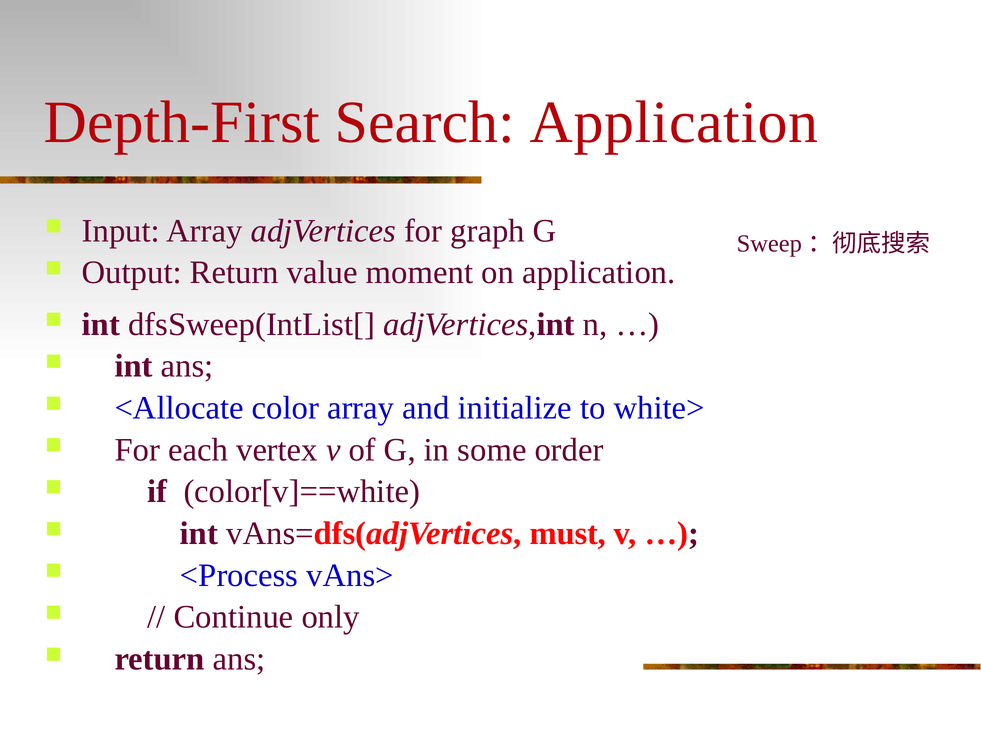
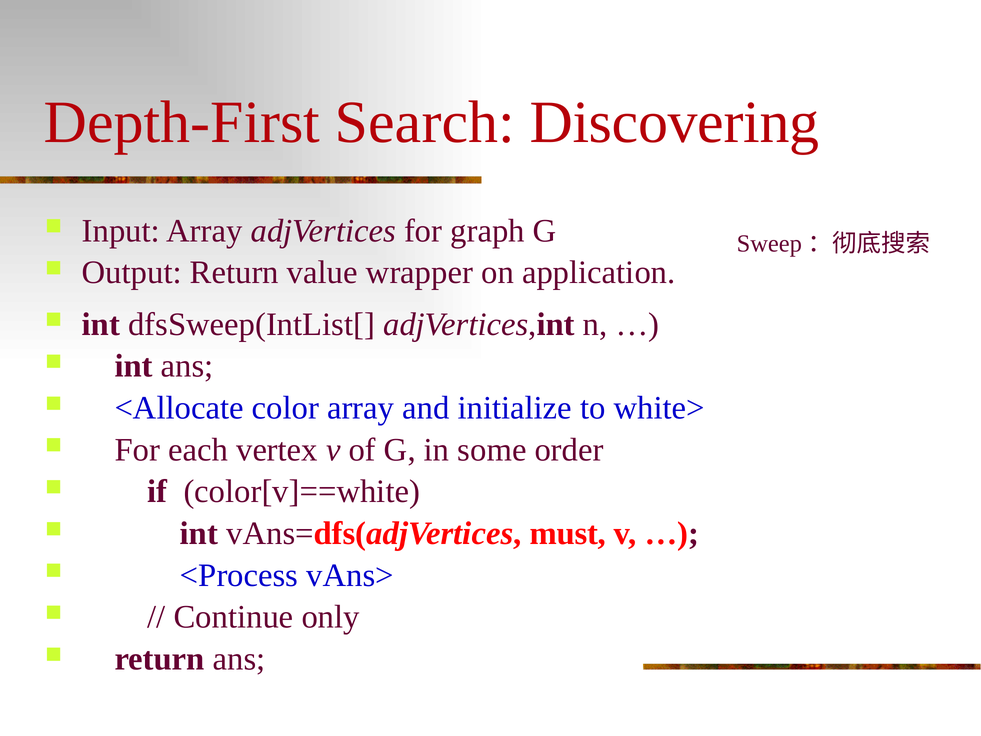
Search Application: Application -> Discovering (674, 123)
moment: moment -> wrapper (420, 272)
